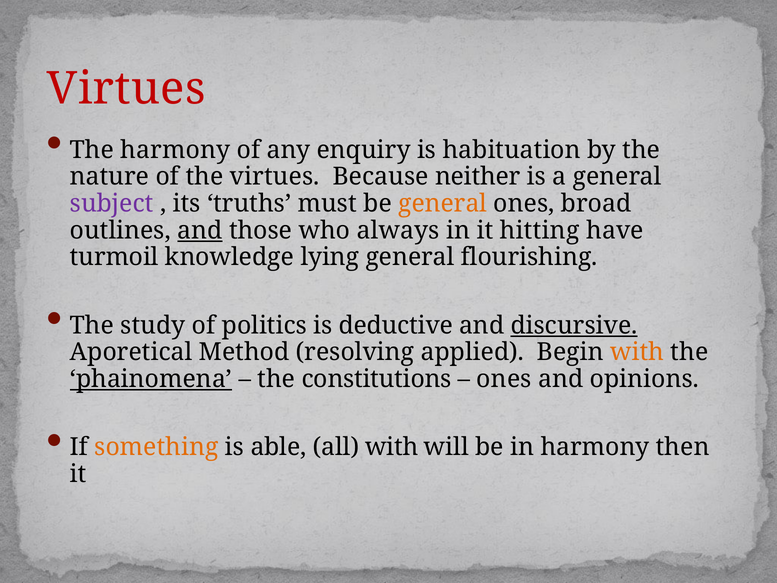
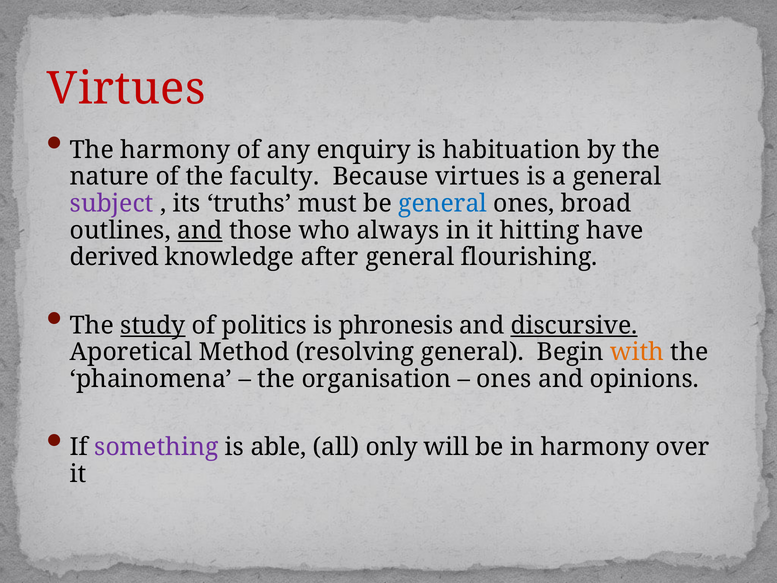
the virtues: virtues -> faculty (275, 177)
Because neither: neither -> virtues (478, 177)
general colour: orange -> blue (443, 204)
turmoil: turmoil -> derived (114, 257)
lying: lying -> after (330, 257)
study underline: none -> present (153, 325)
deductive: deductive -> phronesis (396, 325)
resolving applied: applied -> general (472, 352)
phainomena underline: present -> none (151, 379)
constitutions: constitutions -> organisation (376, 379)
something colour: orange -> purple (156, 447)
all with: with -> only (392, 447)
then: then -> over (683, 447)
